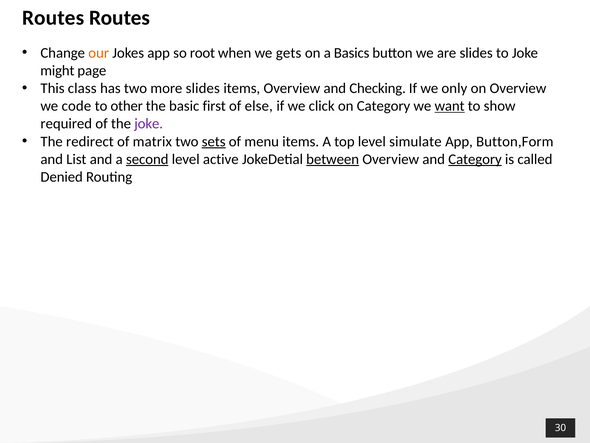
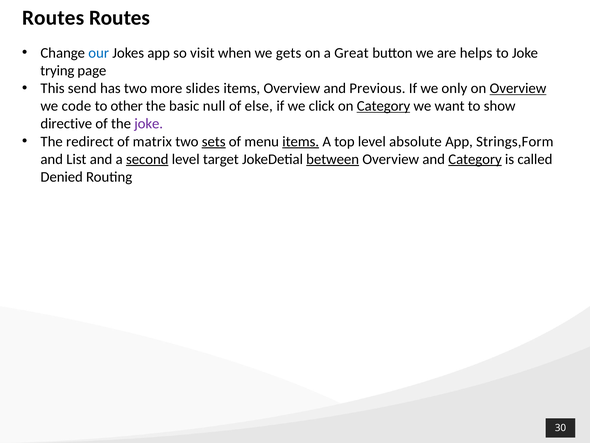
our colour: orange -> blue (99, 53)
root: root -> visit (202, 53)
Basics: Basics -> Great (351, 53)
are slides: slides -> helps (476, 53)
might: might -> trying (57, 71)
class: class -> send (82, 88)
Checking: Checking -> Previous (377, 88)
Overview underline: none -> present (518, 88)
first: first -> null (214, 106)
Category underline: none -> present (384, 106)
want underline: present -> none (450, 106)
required: required -> directive (66, 124)
items underline: none -> present (301, 141)
simulate: simulate -> absolute (415, 141)
Button,Form: Button,Form -> Strings,Form (515, 141)
active: active -> target (221, 159)
